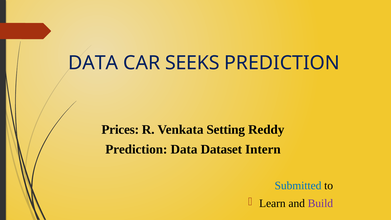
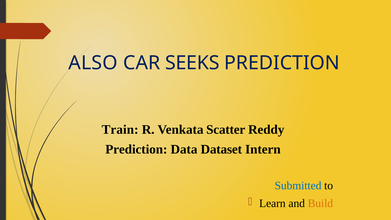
DATA: DATA -> ALSO (93, 63)
Prices: Prices -> Train (120, 130)
Setting: Setting -> Scatter (226, 130)
Build colour: purple -> orange (320, 203)
